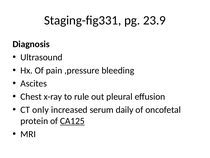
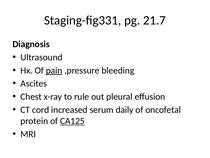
23.9: 23.9 -> 21.7 (154, 20)
pain underline: none -> present (54, 70)
only: only -> cord (41, 109)
